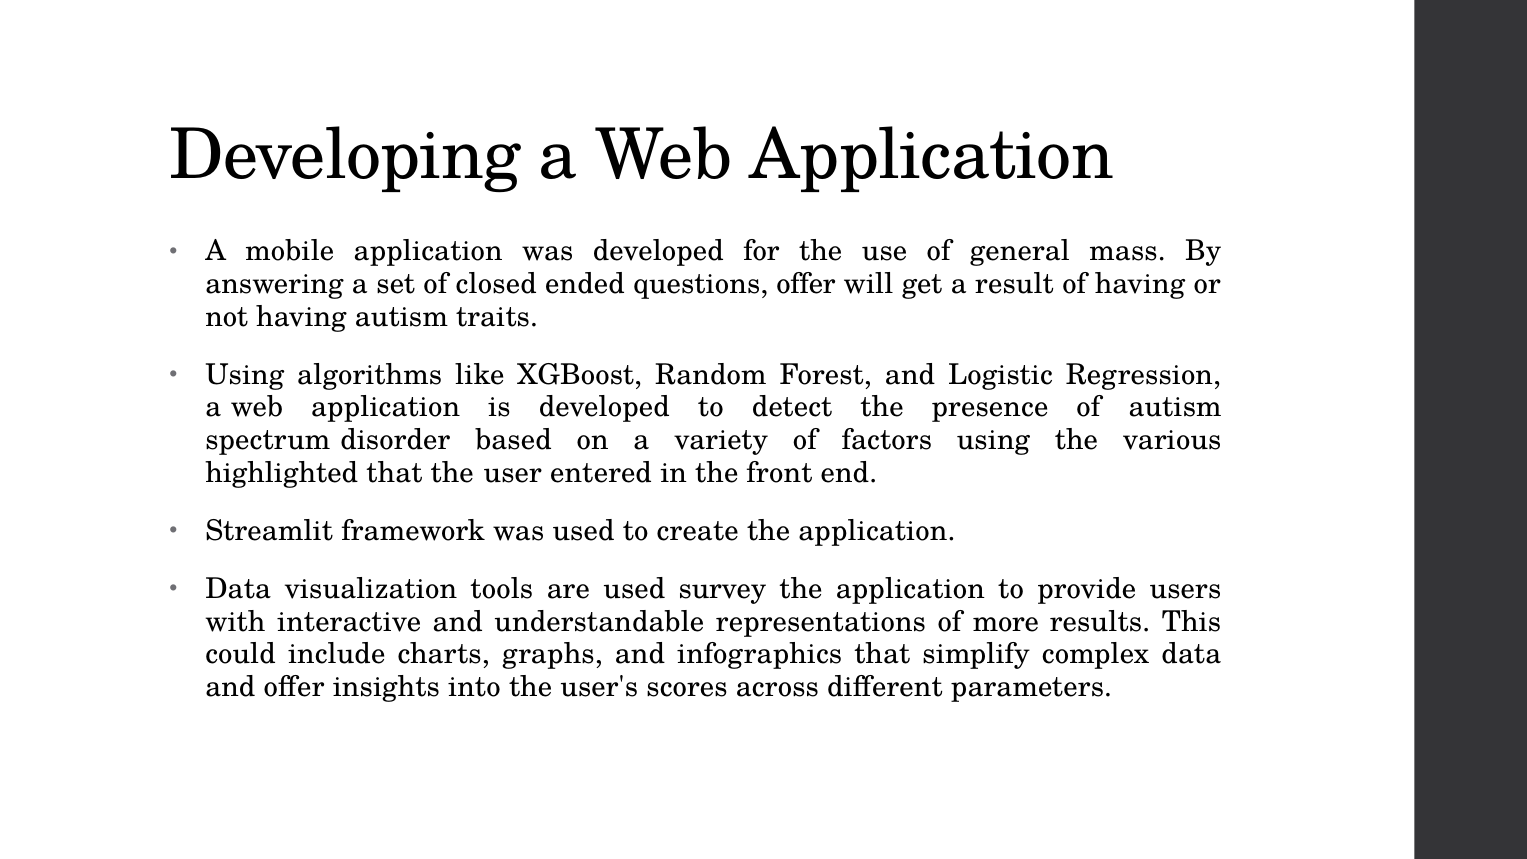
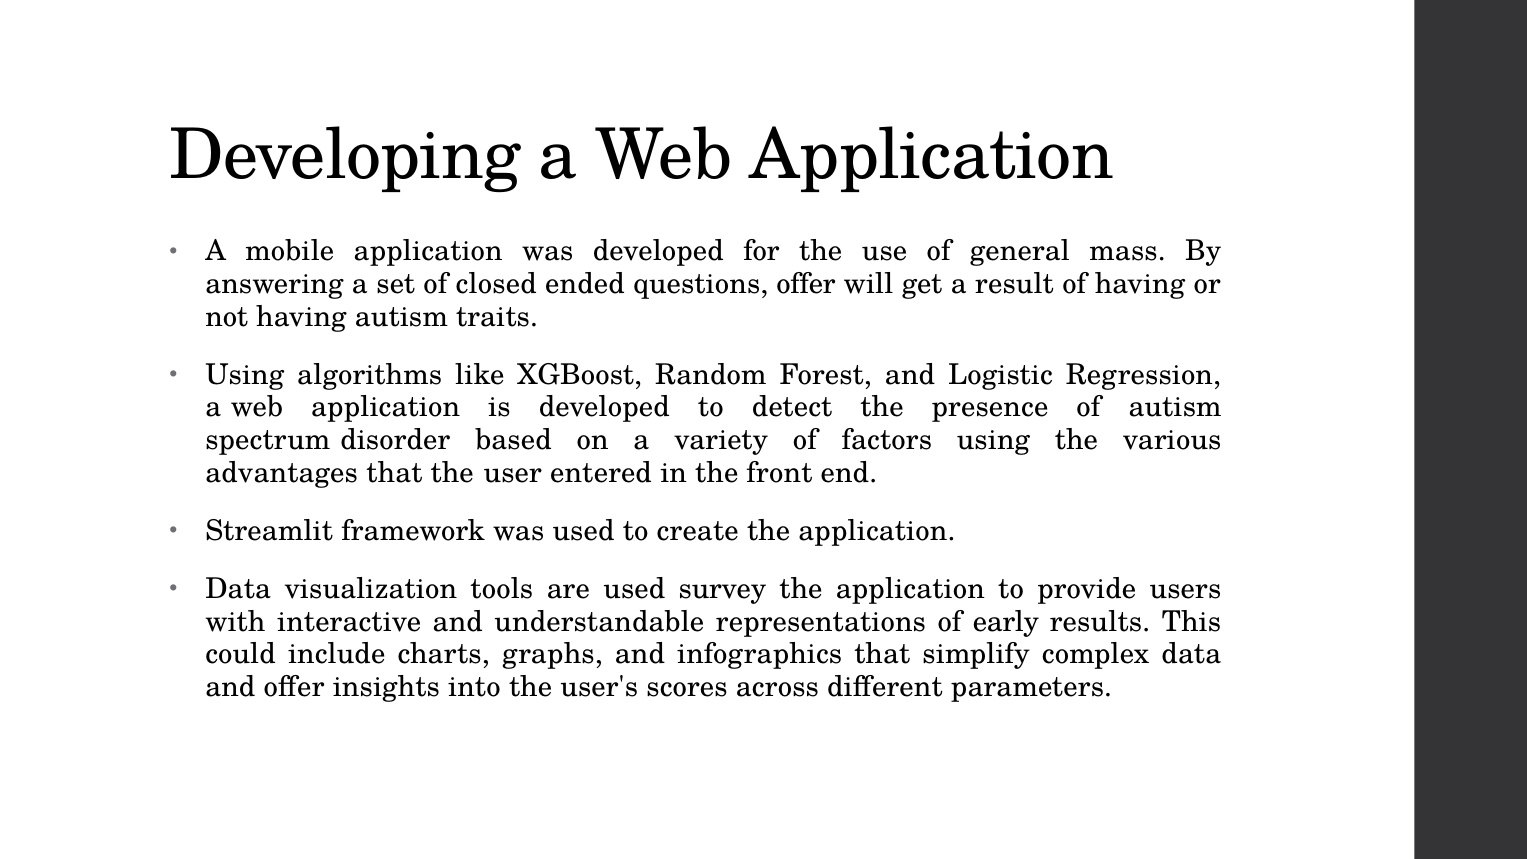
highlighted: highlighted -> advantages (282, 473)
more: more -> early (1006, 622)
